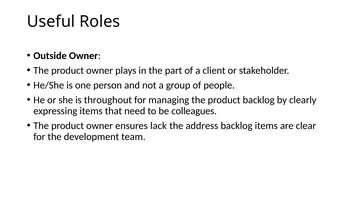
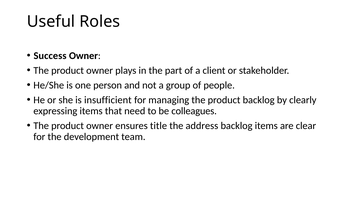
Outside: Outside -> Success (50, 56)
throughout: throughout -> insufficient (108, 100)
lack: lack -> title (158, 126)
